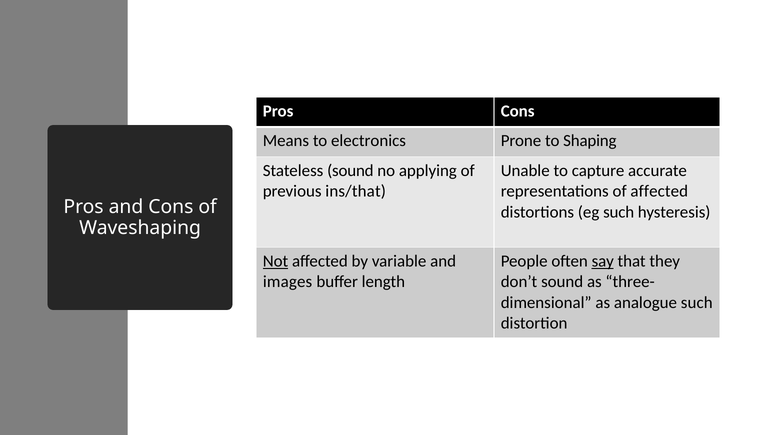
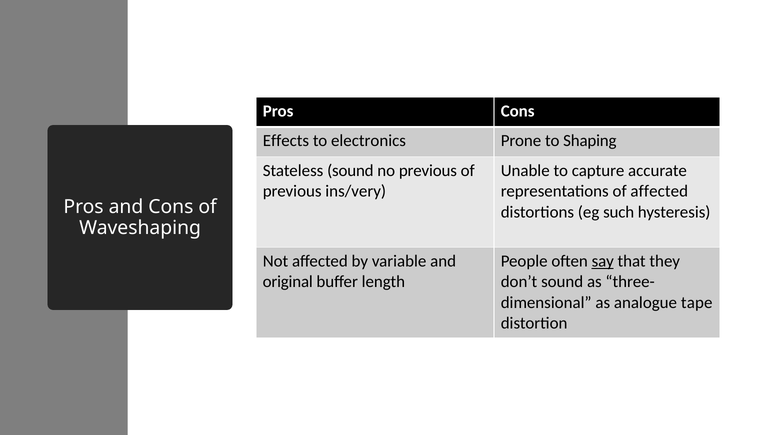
Means: Means -> Effects (286, 141)
no applying: applying -> previous (428, 171)
ins/that: ins/that -> ins/very (356, 191)
Not underline: present -> none (276, 261)
images: images -> original (288, 282)
analogue such: such -> tape (697, 302)
